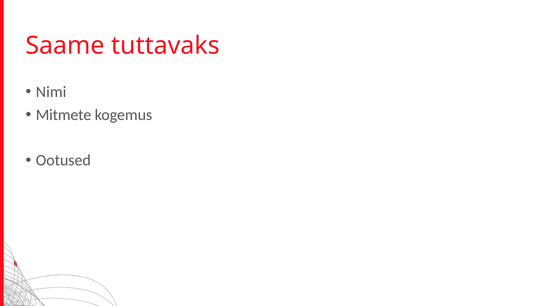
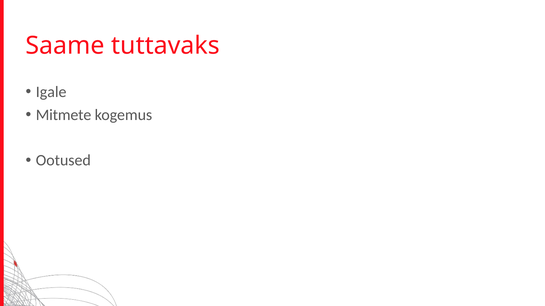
Nimi: Nimi -> Igale (51, 92)
